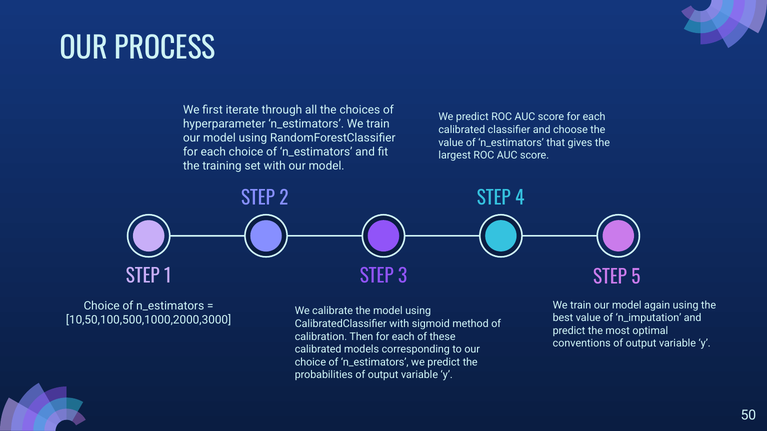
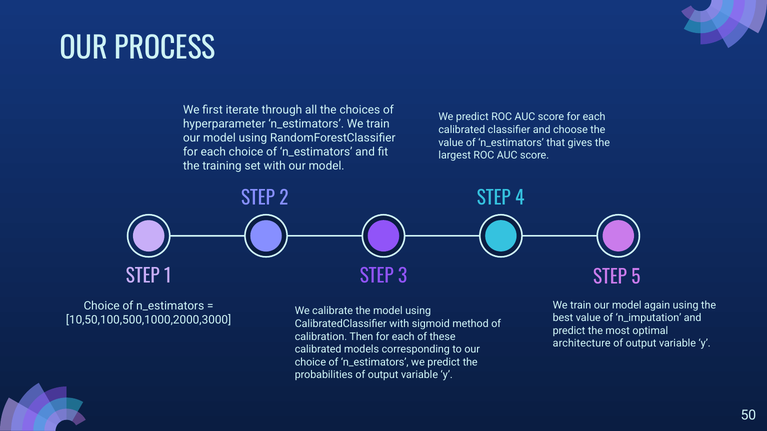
conventions: conventions -> architecture (582, 344)
